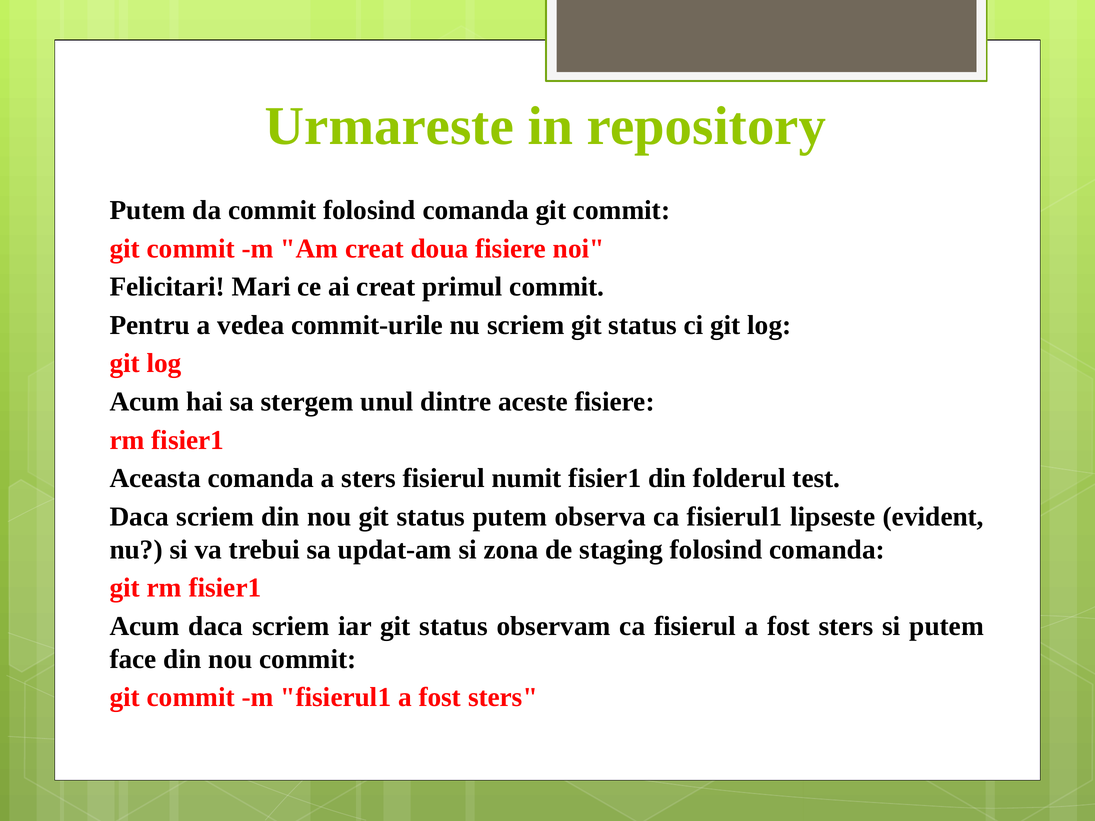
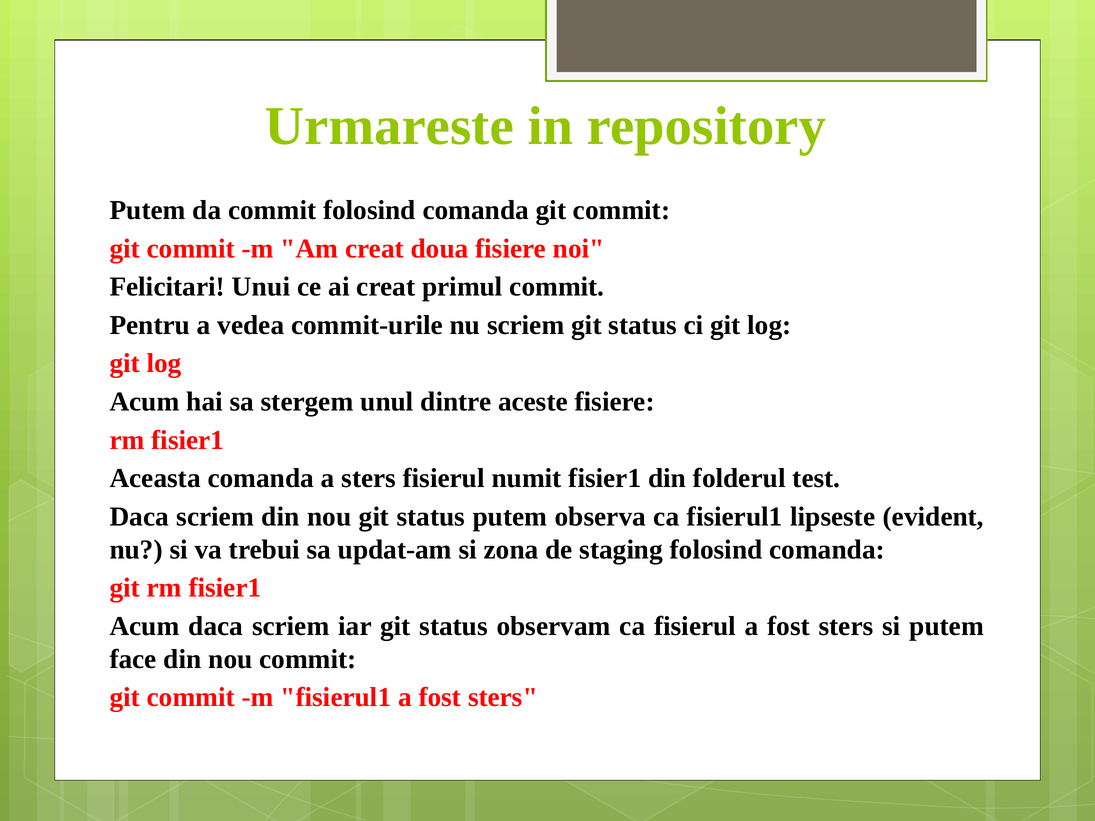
Mari: Mari -> Unui (261, 287)
